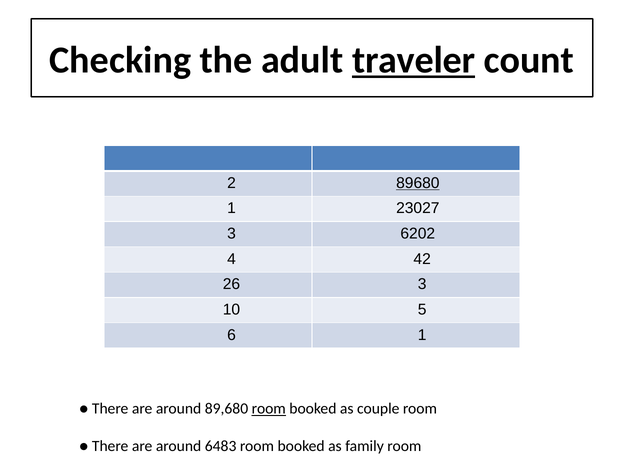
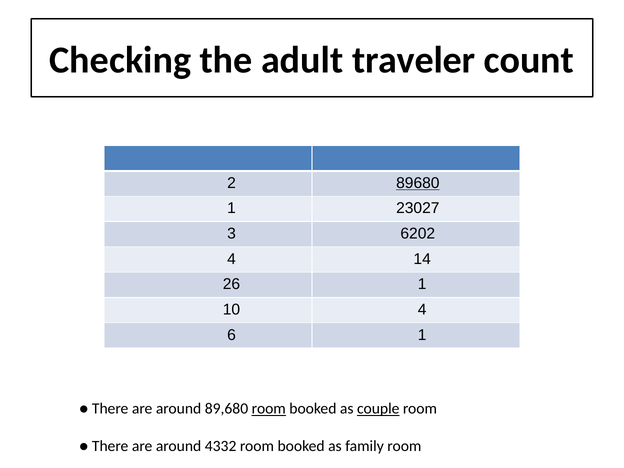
traveler underline: present -> none (414, 60)
42: 42 -> 14 (422, 259)
26 3: 3 -> 1 (422, 284)
10 5: 5 -> 4 (422, 310)
couple underline: none -> present (378, 409)
6483: 6483 -> 4332 (221, 446)
